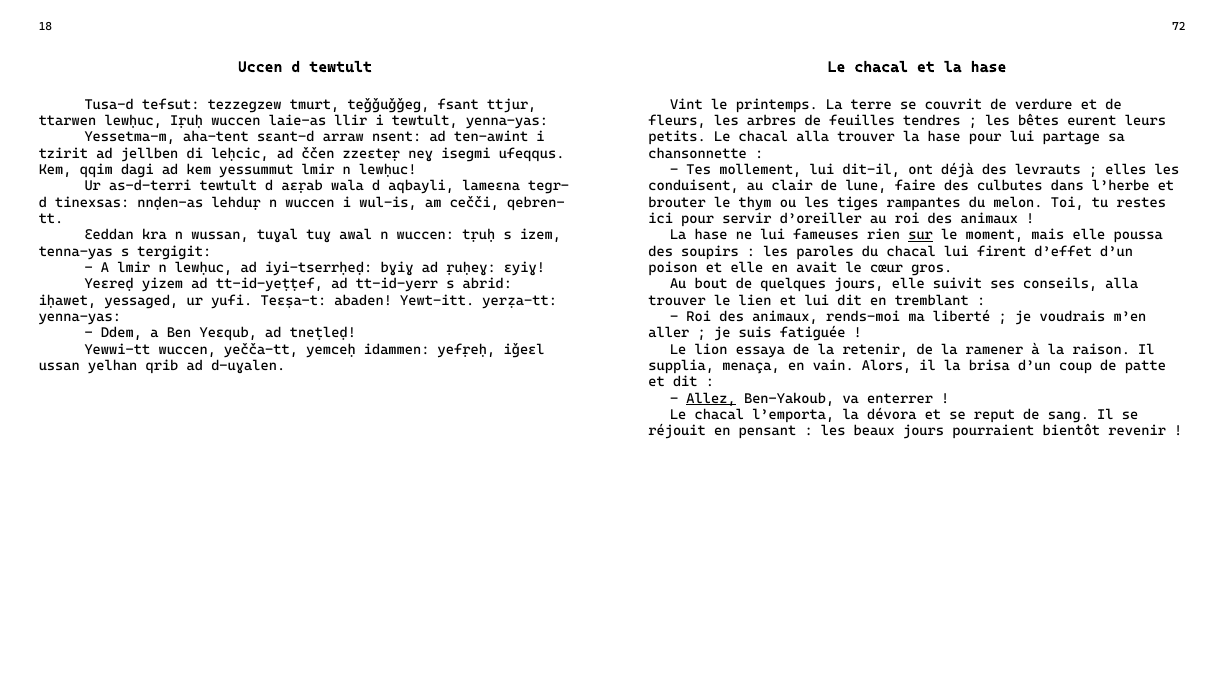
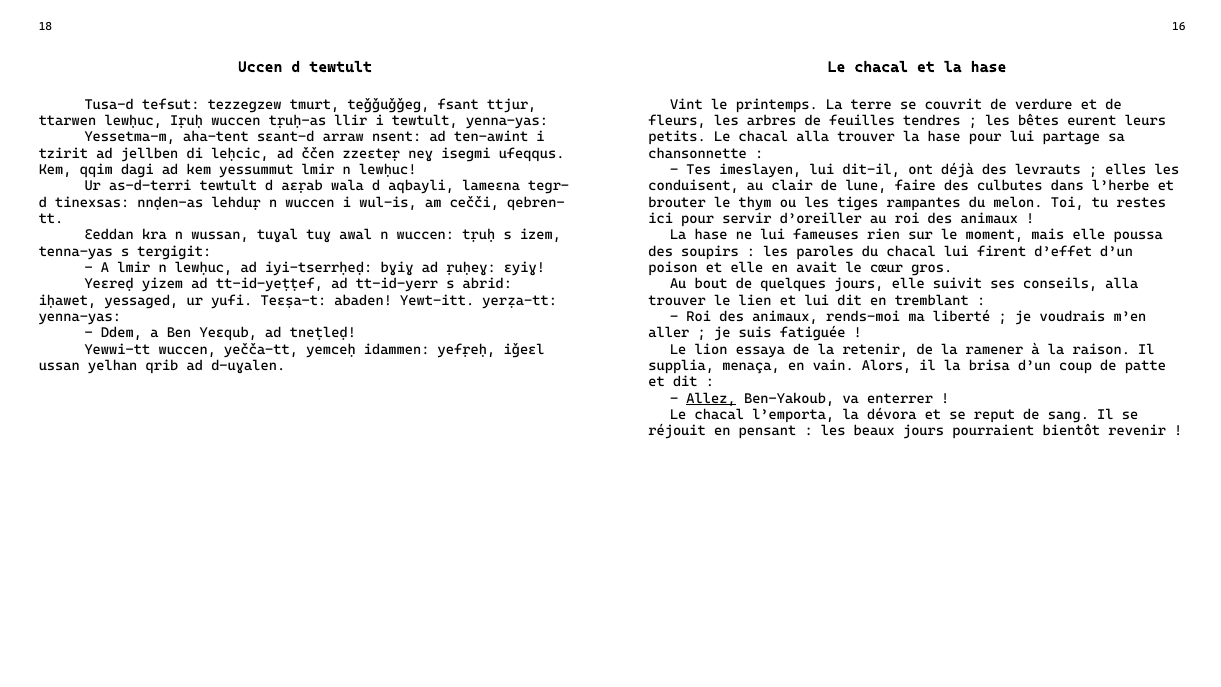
72: 72 -> 16 (1179, 26)
laie-as: laie-as -> tṛuḥ-as (298, 121)
mollement: mollement -> imeslayen (760, 170)
sur underline: present -> none (921, 235)
